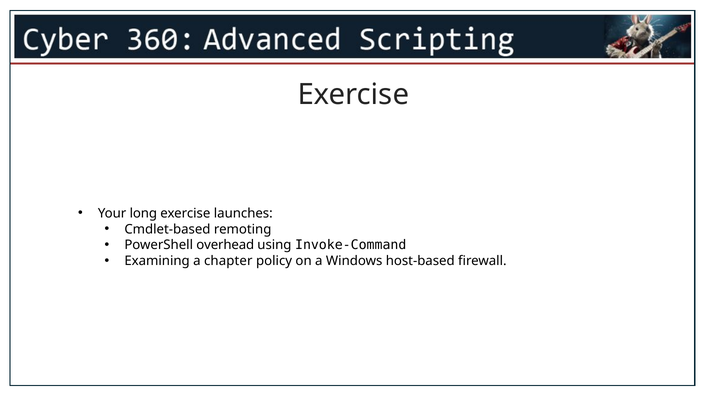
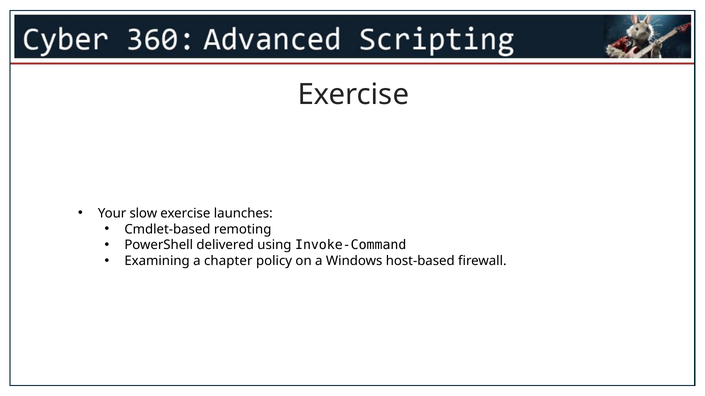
long: long -> slow (143, 214)
overhead: overhead -> delivered (225, 245)
